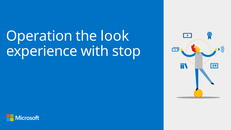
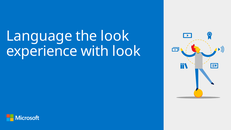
Operation: Operation -> Language (39, 36)
with stop: stop -> look (126, 51)
